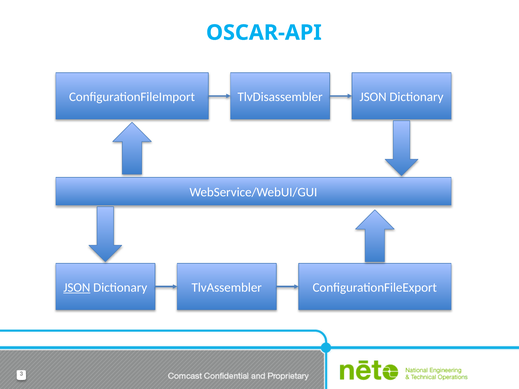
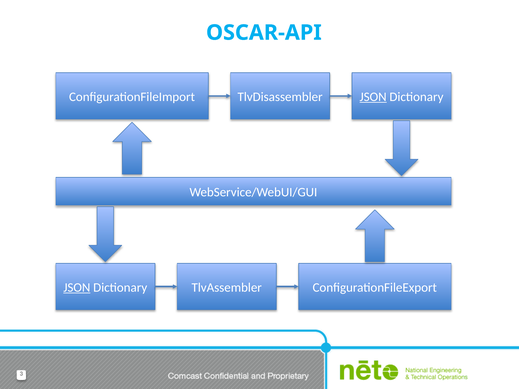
JSON underline: none -> present (373, 97)
